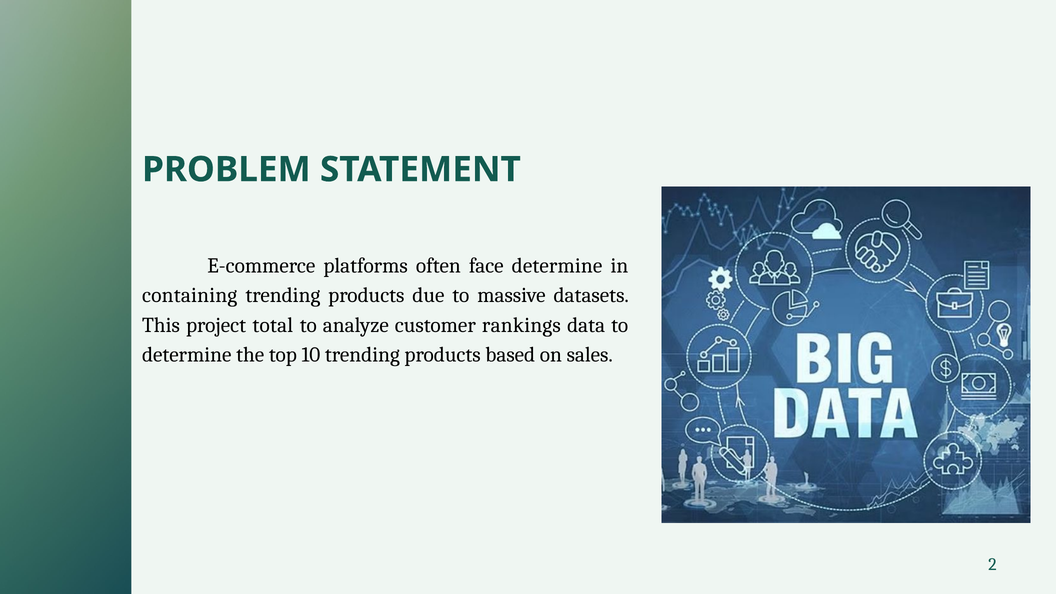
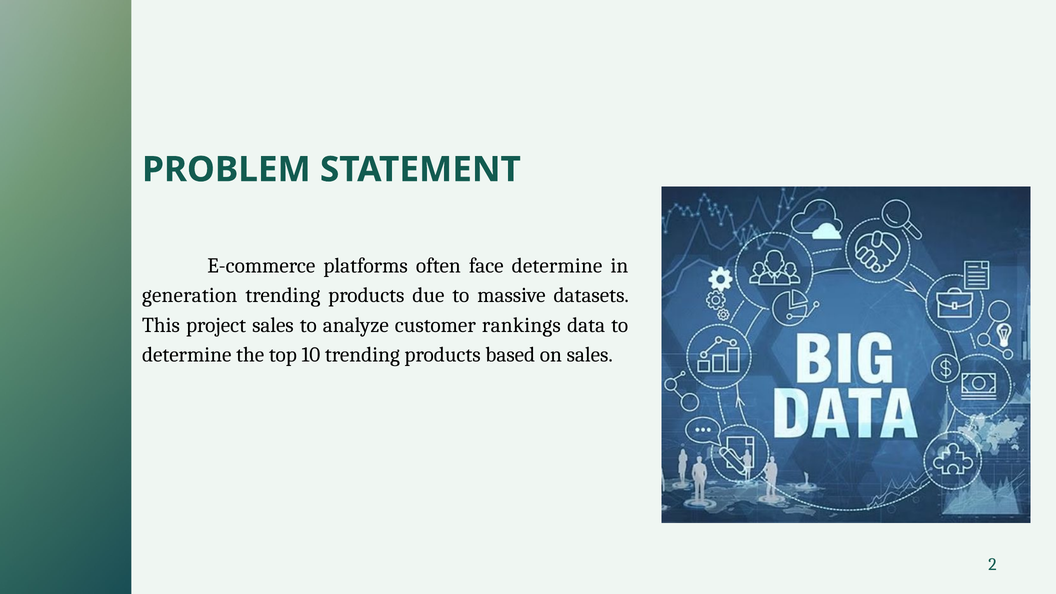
containing: containing -> generation (190, 295)
project total: total -> sales (273, 325)
